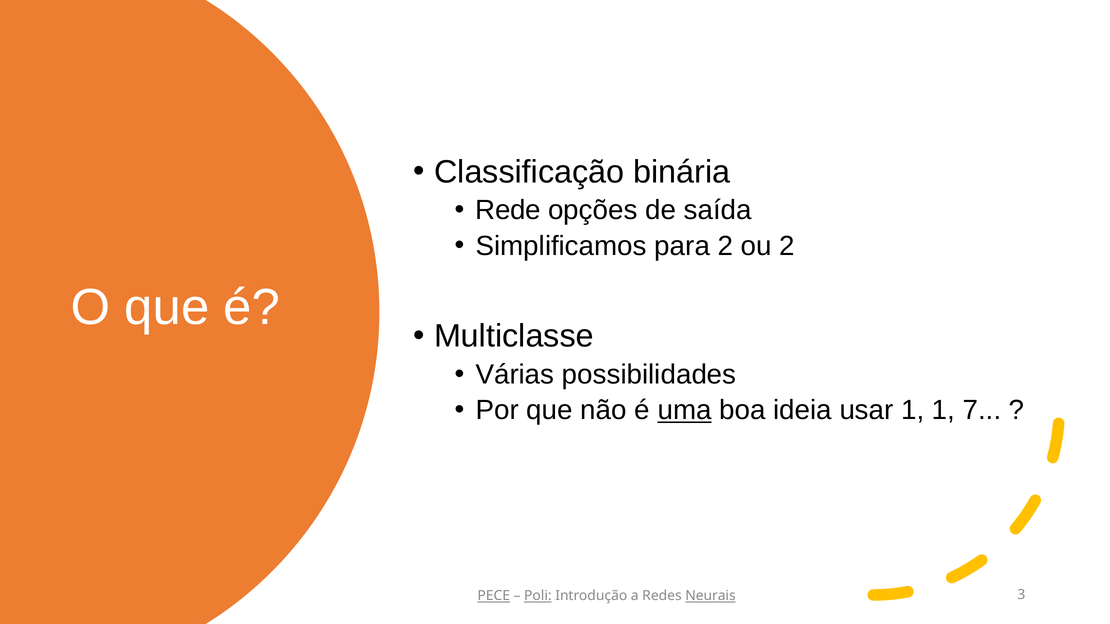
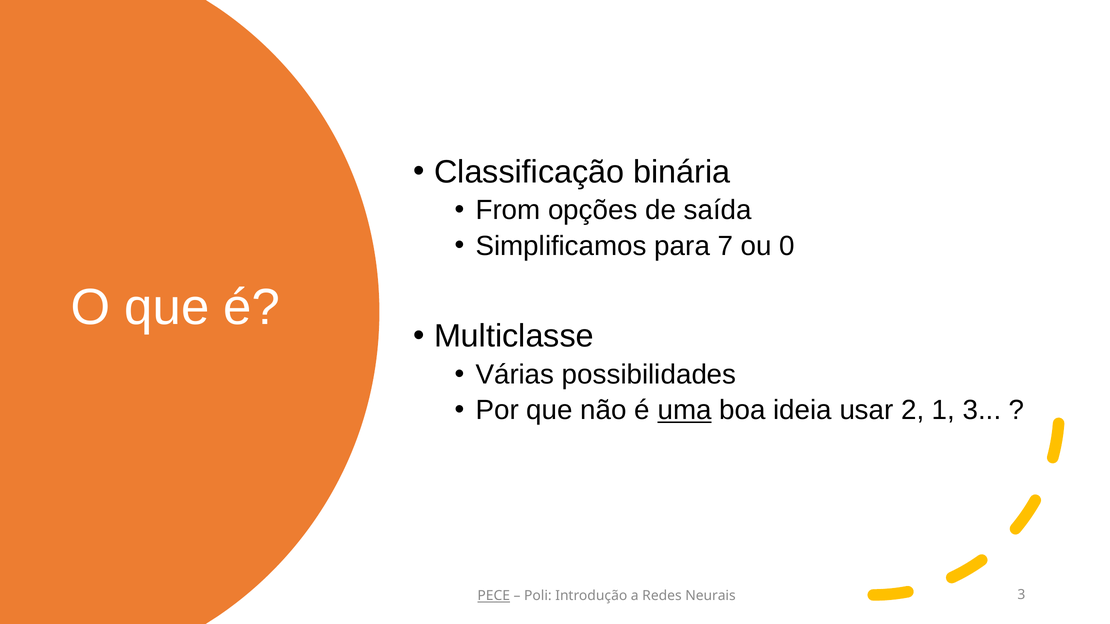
Rede: Rede -> From (508, 210)
para 2: 2 -> 7 (725, 246)
ou 2: 2 -> 0 (787, 246)
usar 1: 1 -> 2 (913, 410)
1 7: 7 -> 3 (982, 410)
Poli underline: present -> none (538, 596)
Neurais underline: present -> none (710, 596)
